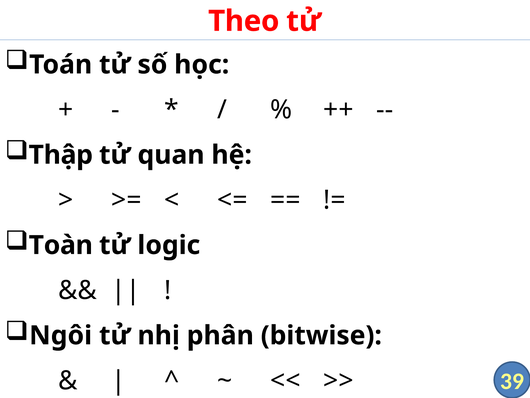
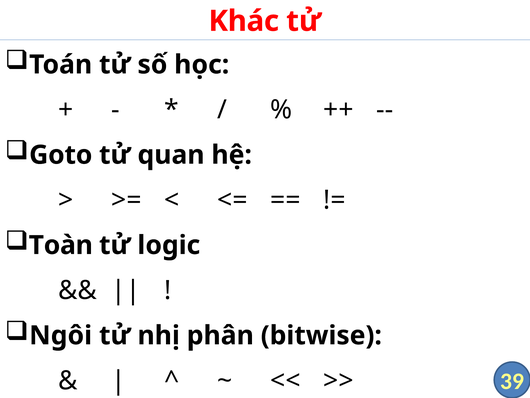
Theo: Theo -> Khác (244, 21)
Thập: Thập -> Goto (61, 155)
